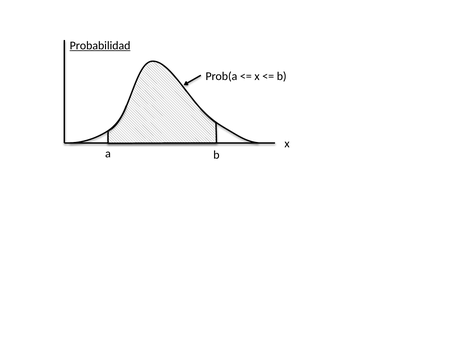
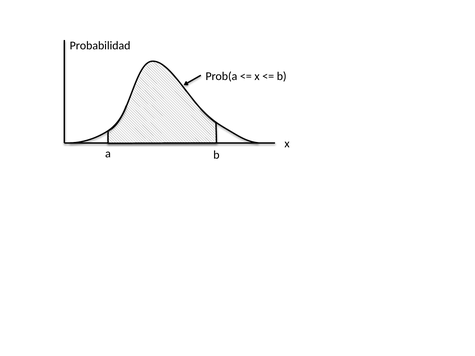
Probabilidad underline: present -> none (100, 46)
